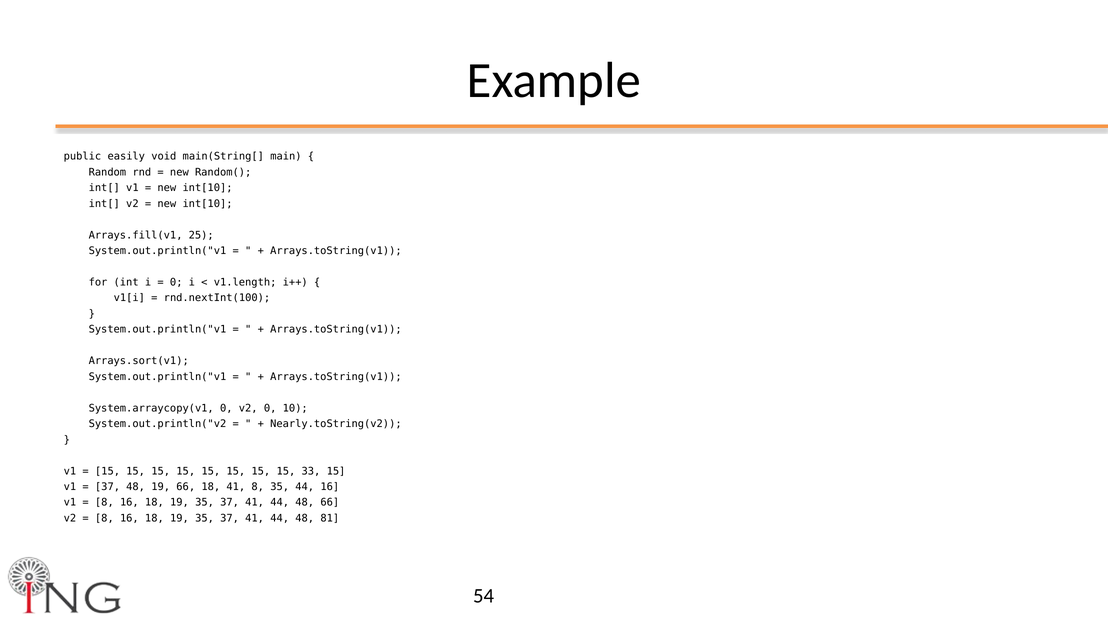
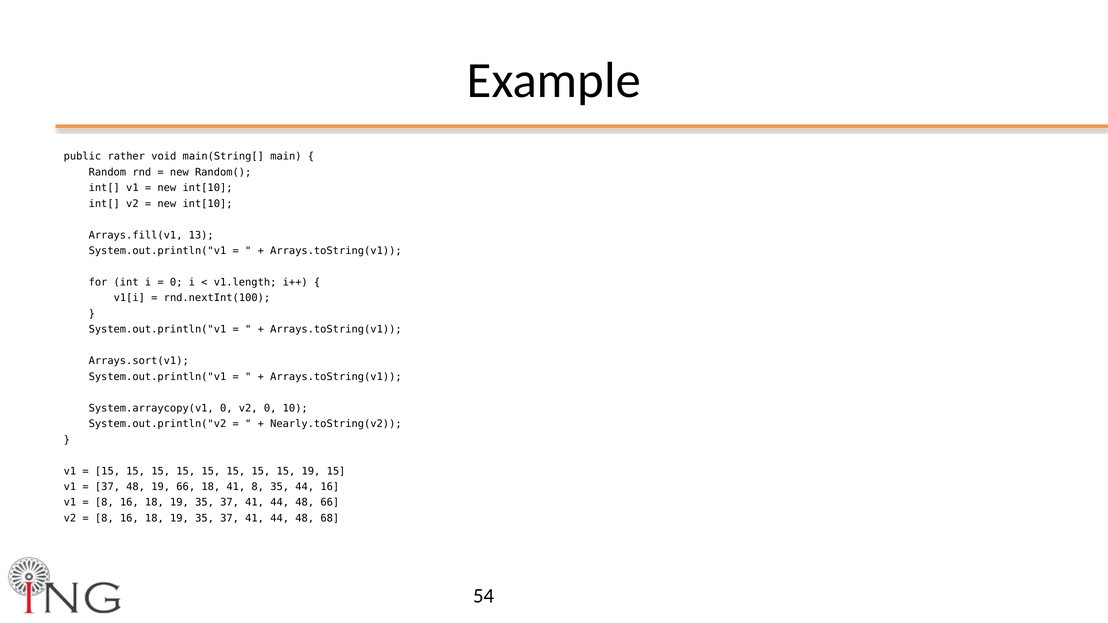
easily: easily -> rather (126, 157)
25: 25 -> 13 (201, 235)
15 33: 33 -> 19 (311, 471)
81: 81 -> 68 (330, 518)
